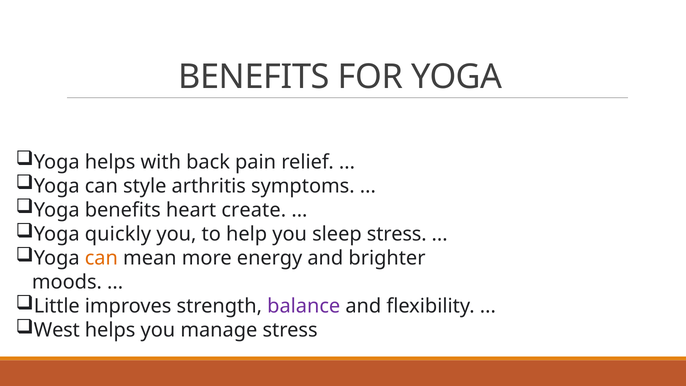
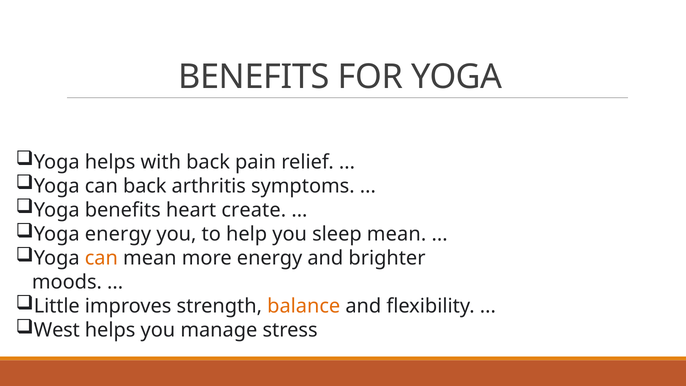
can style: style -> back (145, 186)
Yoga quickly: quickly -> energy (118, 234)
sleep stress: stress -> mean (397, 234)
balance colour: purple -> orange (304, 306)
